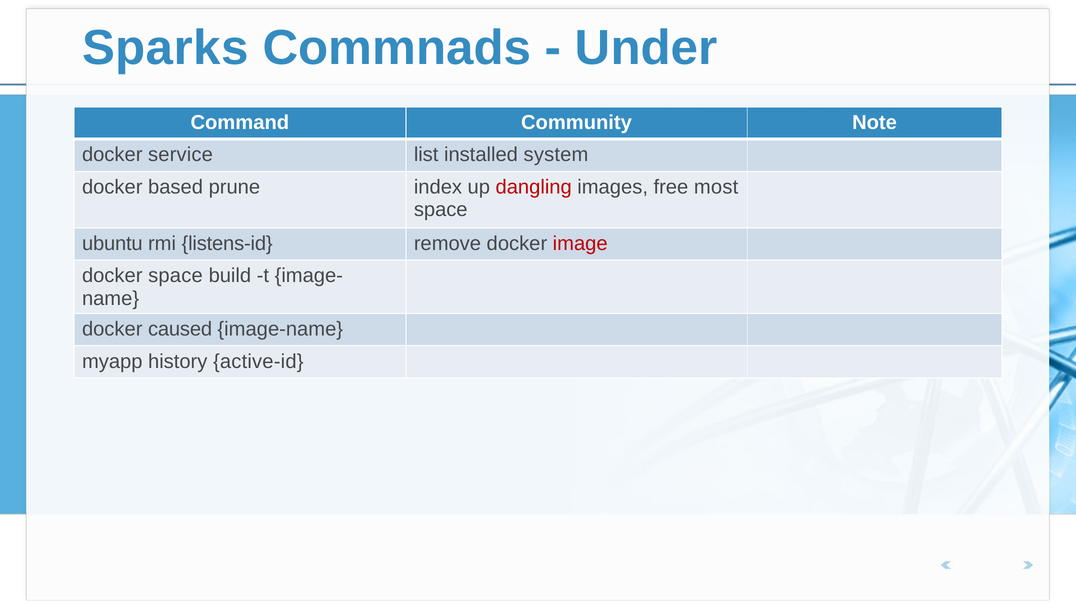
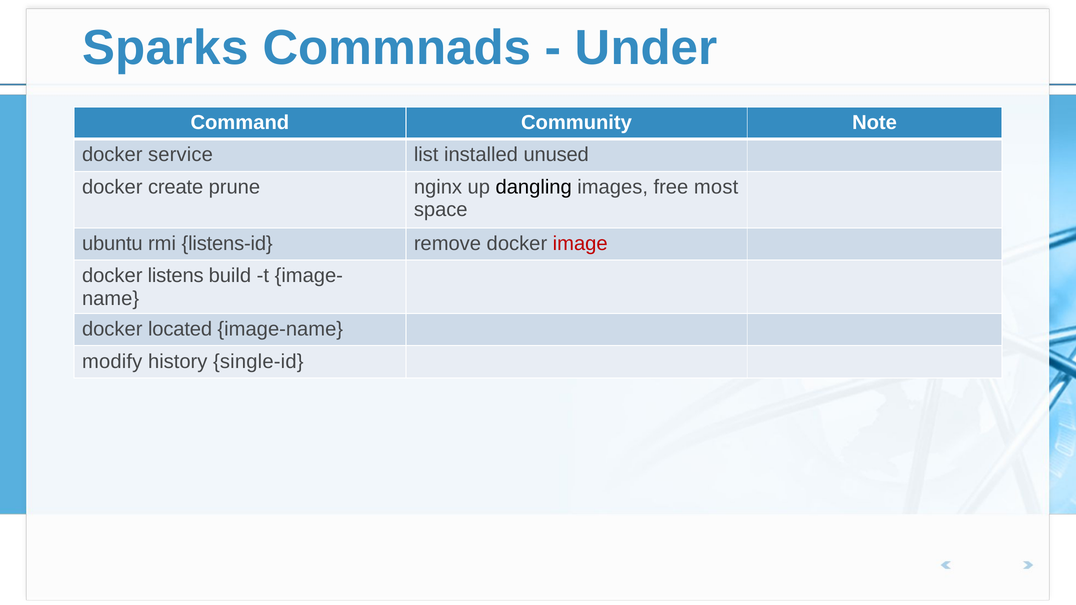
system: system -> unused (556, 155)
based: based -> create (176, 187)
index: index -> nginx (438, 187)
dangling colour: red -> black (534, 187)
docker space: space -> listens (176, 276)
caused: caused -> located (180, 329)
myapp: myapp -> modify (112, 362)
active-id: active-id -> single-id (258, 362)
